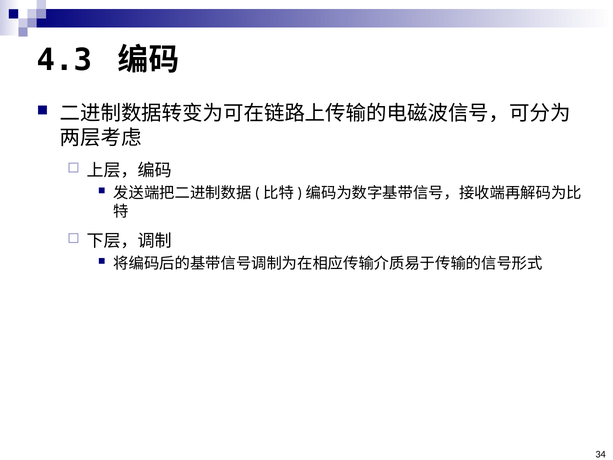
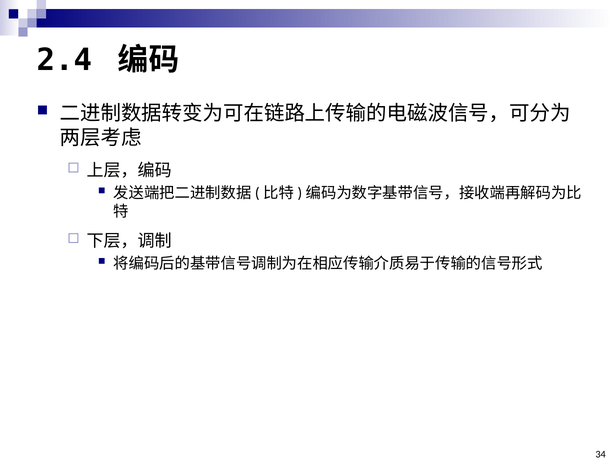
4.3: 4.3 -> 2.4 (64, 60)
